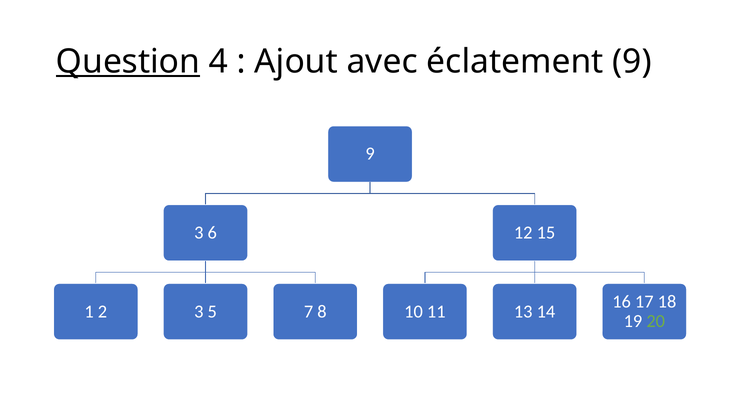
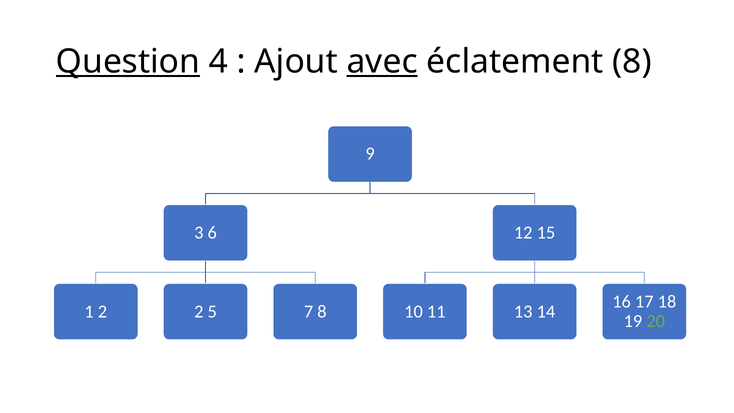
avec underline: none -> present (382, 62)
éclatement 9: 9 -> 8 (632, 62)
3: 3 -> 2 (199, 311)
